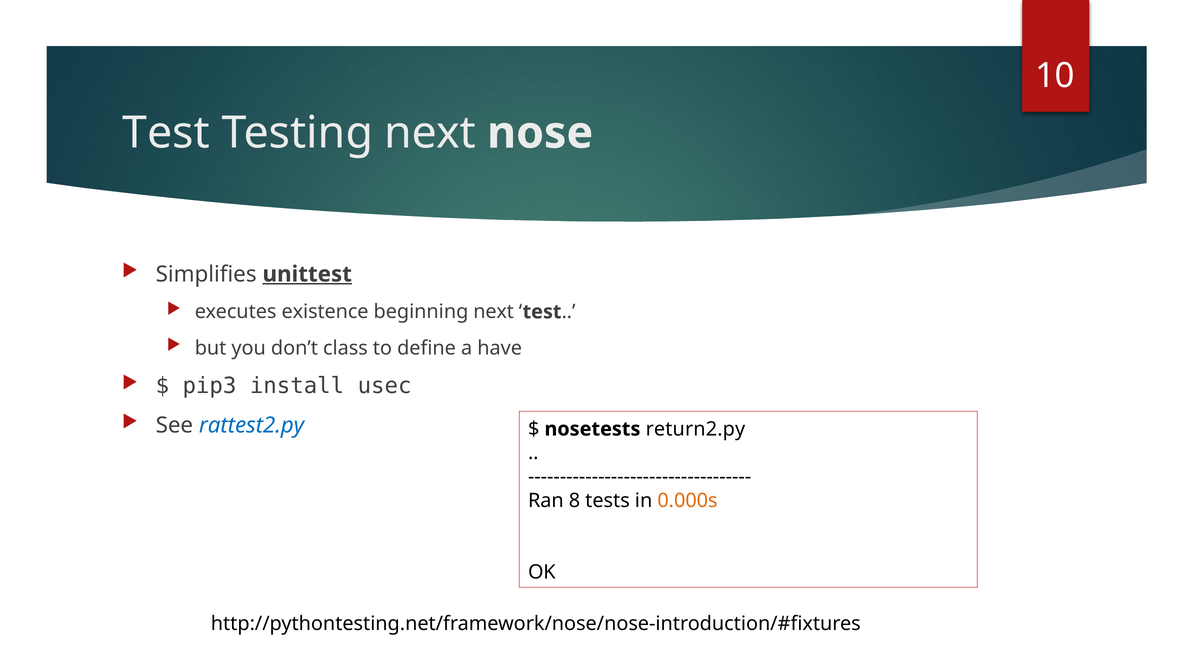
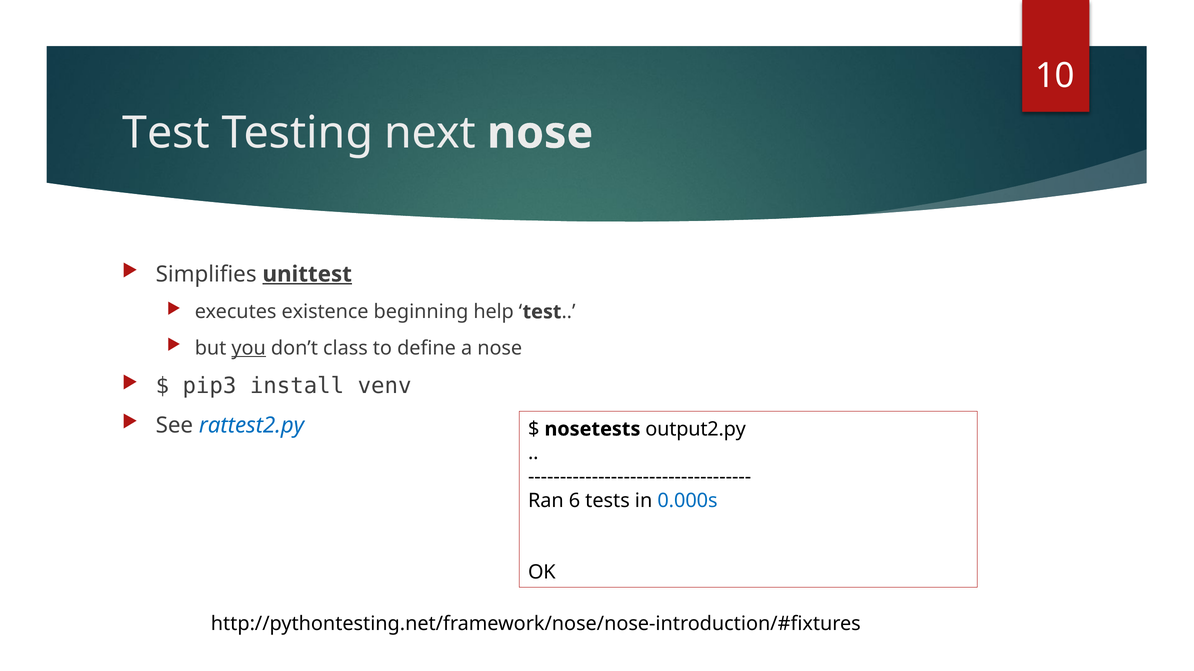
beginning next: next -> help (494, 312)
you underline: none -> present (249, 348)
a have: have -> nose (500, 348)
usec: usec -> venv (385, 386)
return2.py: return2.py -> output2.py (696, 429)
8: 8 -> 6 (575, 501)
0.000s colour: orange -> blue (687, 501)
